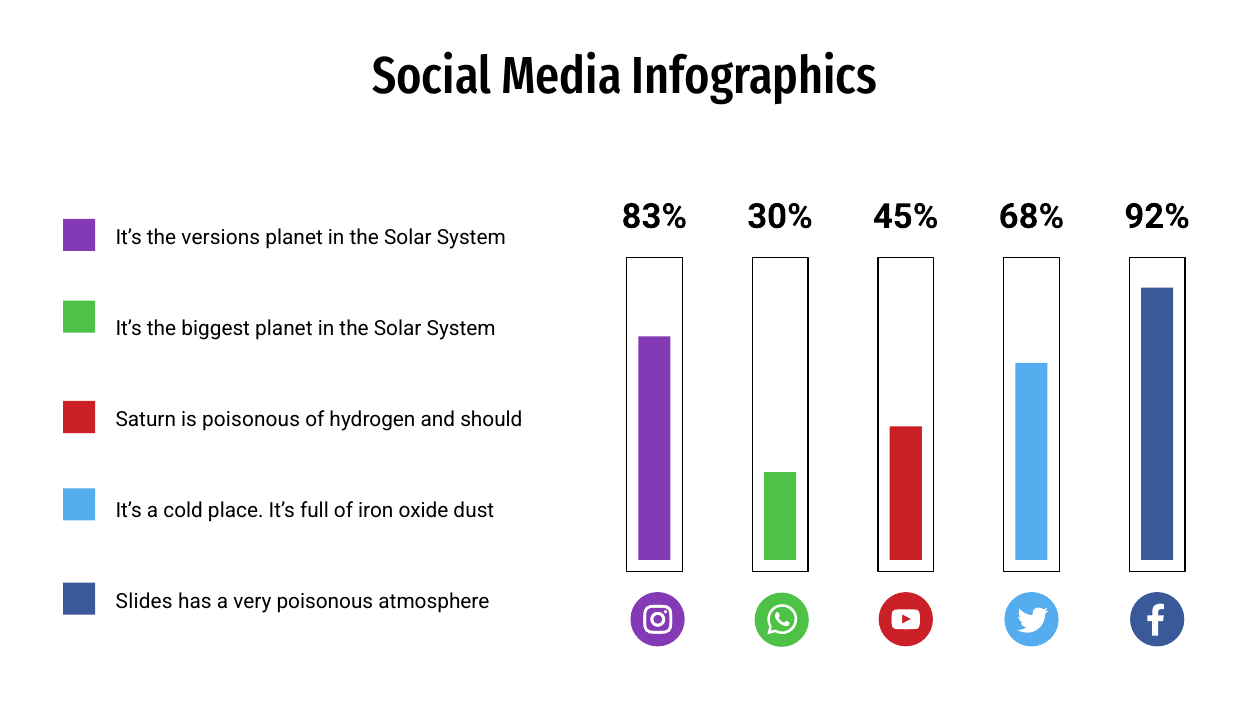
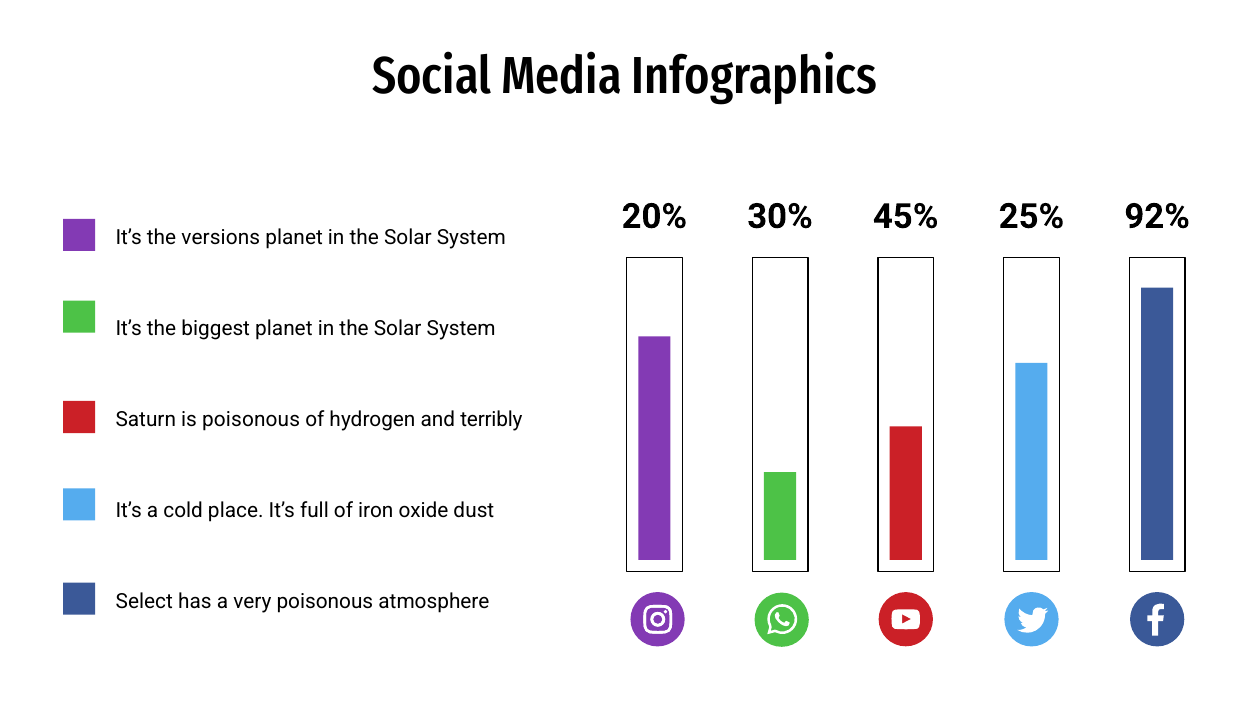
83%: 83% -> 20% (654, 217)
68%: 68% -> 25% (1031, 217)
should: should -> terribly (491, 420)
Slides: Slides -> Select (144, 602)
